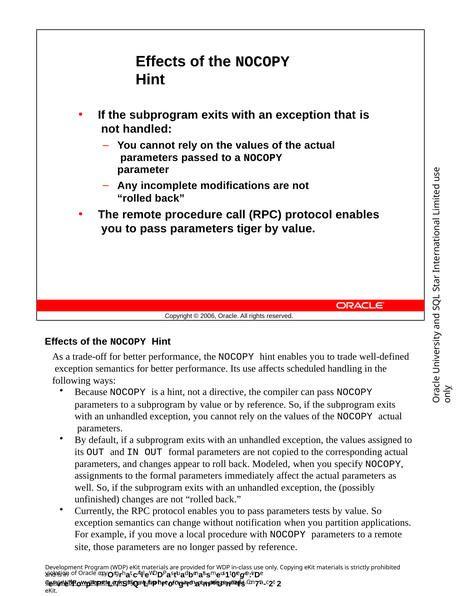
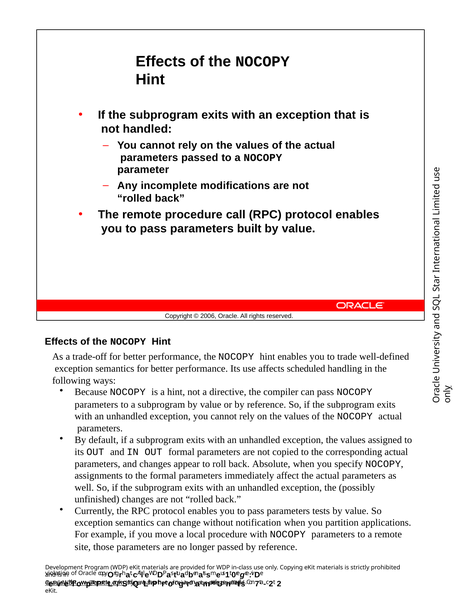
tiger: tiger -> built (249, 229)
Modeled: Modeled -> Absolute (271, 464)
